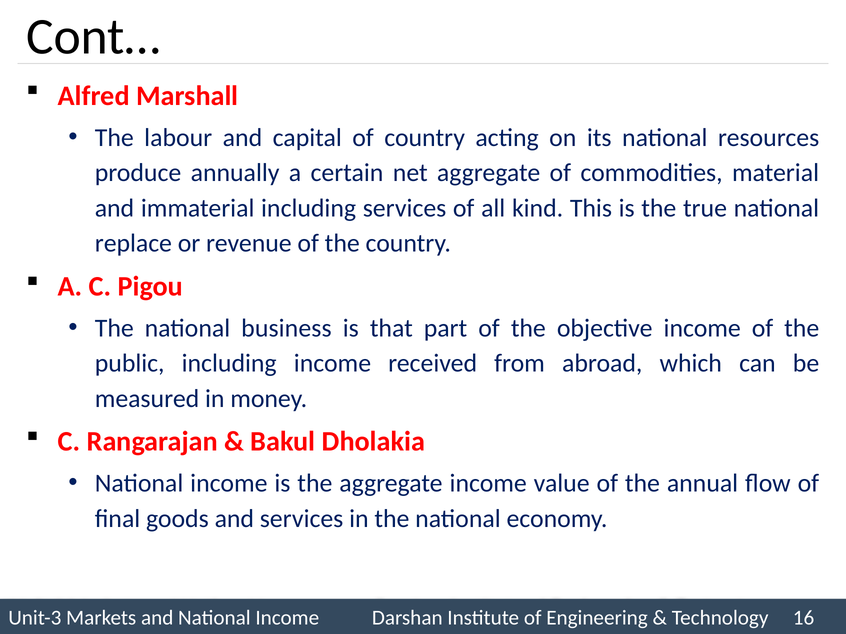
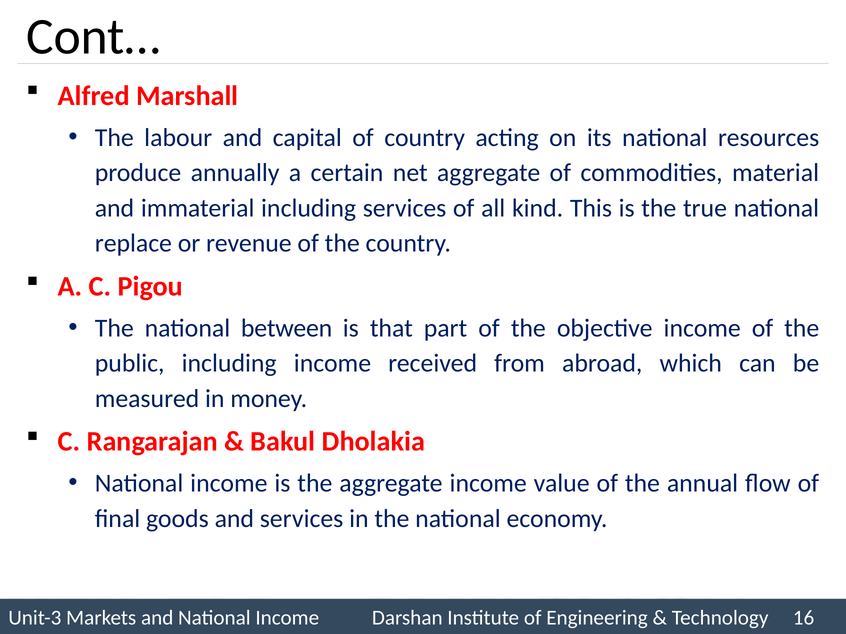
business: business -> between (287, 328)
